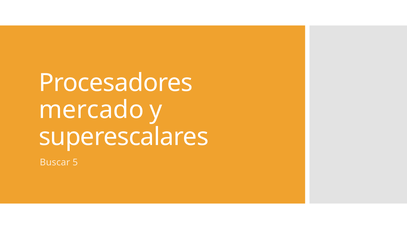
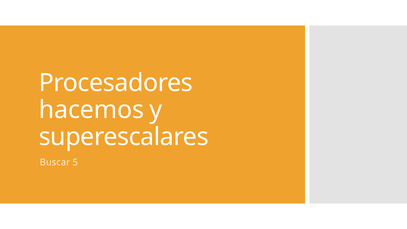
mercado: mercado -> hacemos (91, 110)
